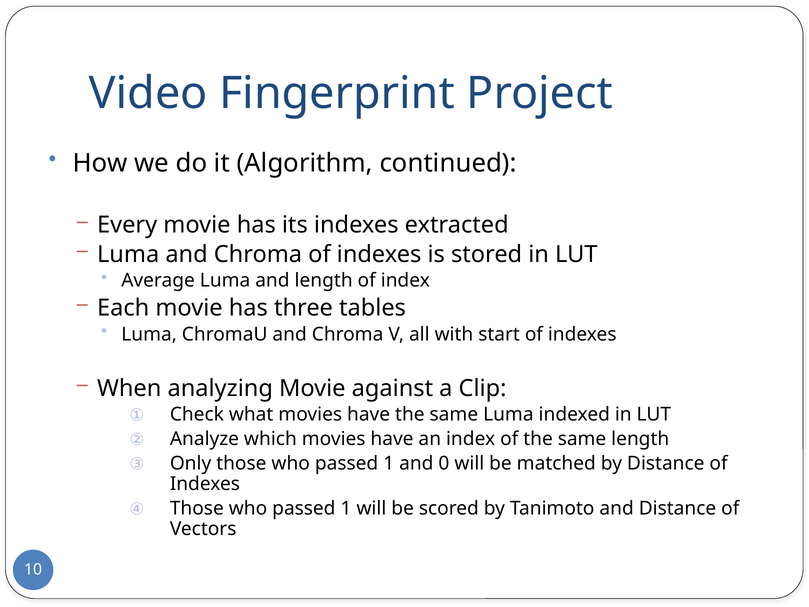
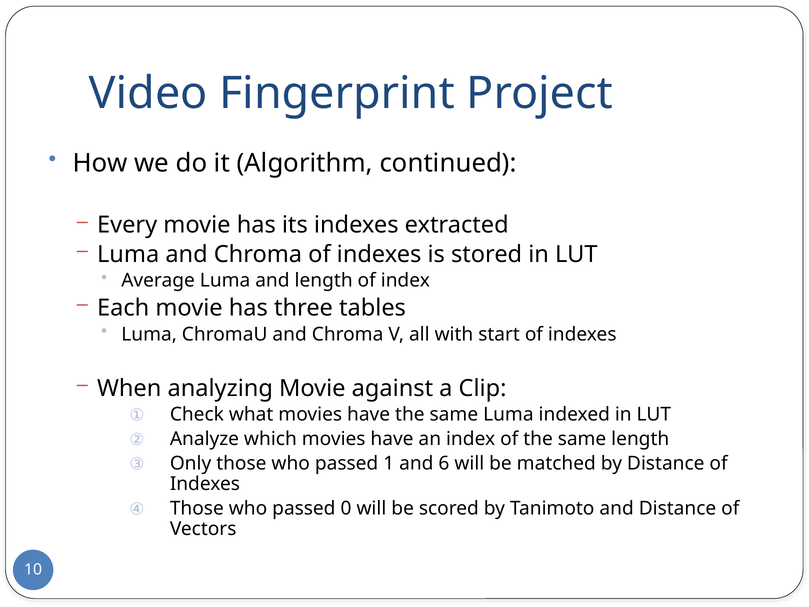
0: 0 -> 6 (444, 463)
1: 1 -> 0 (346, 508)
